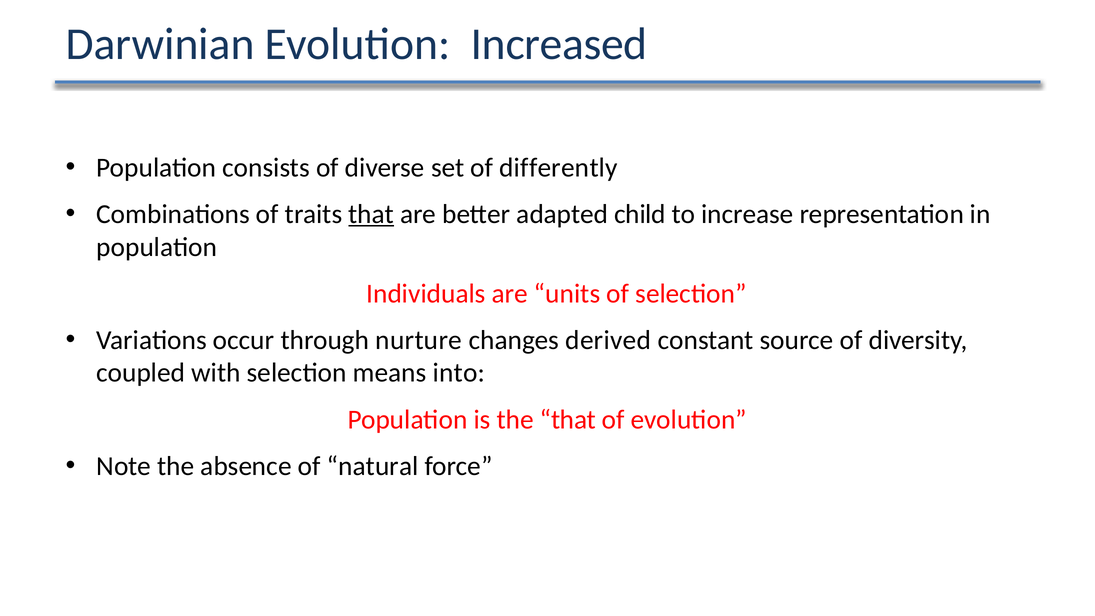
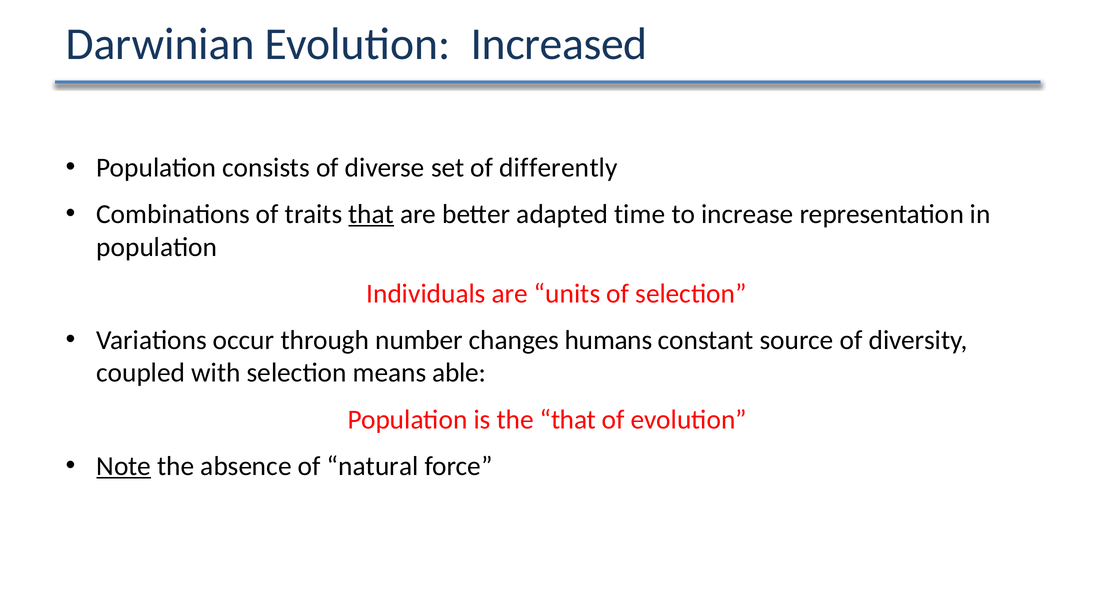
child: child -> time (640, 214)
nurture: nurture -> number (419, 340)
derived: derived -> humans (609, 340)
into: into -> able (459, 373)
Note underline: none -> present (124, 466)
